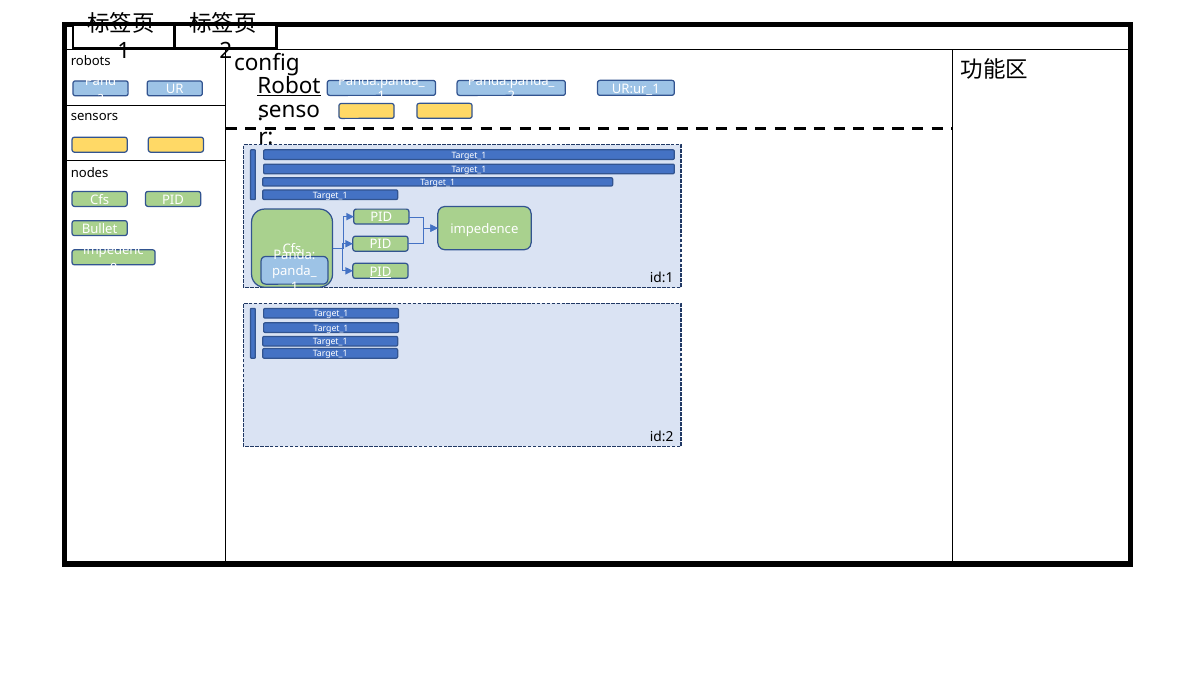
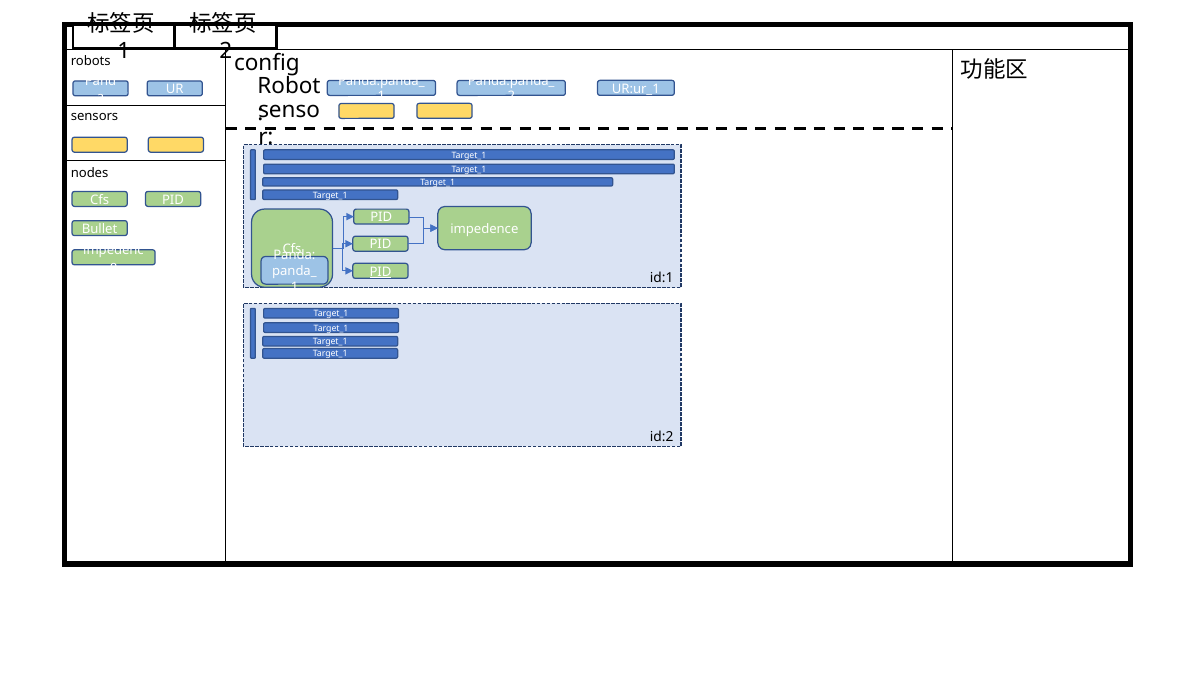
Robot underline: present -> none (289, 86)
